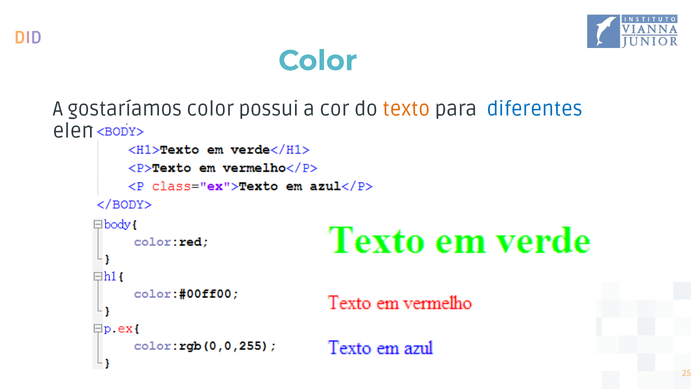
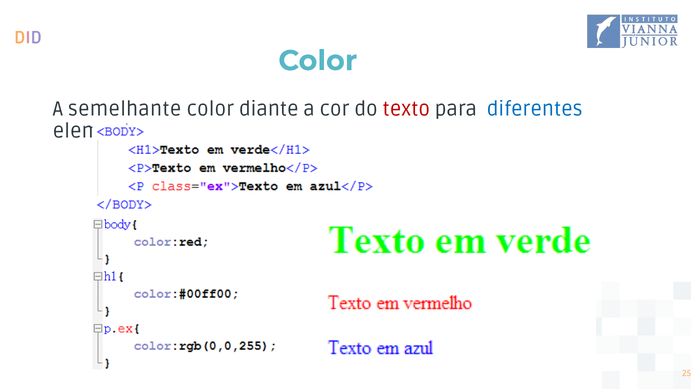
gostaríamos: gostaríamos -> semelhante (125, 109)
possui: possui -> diante (269, 109)
texto colour: orange -> red (406, 109)
